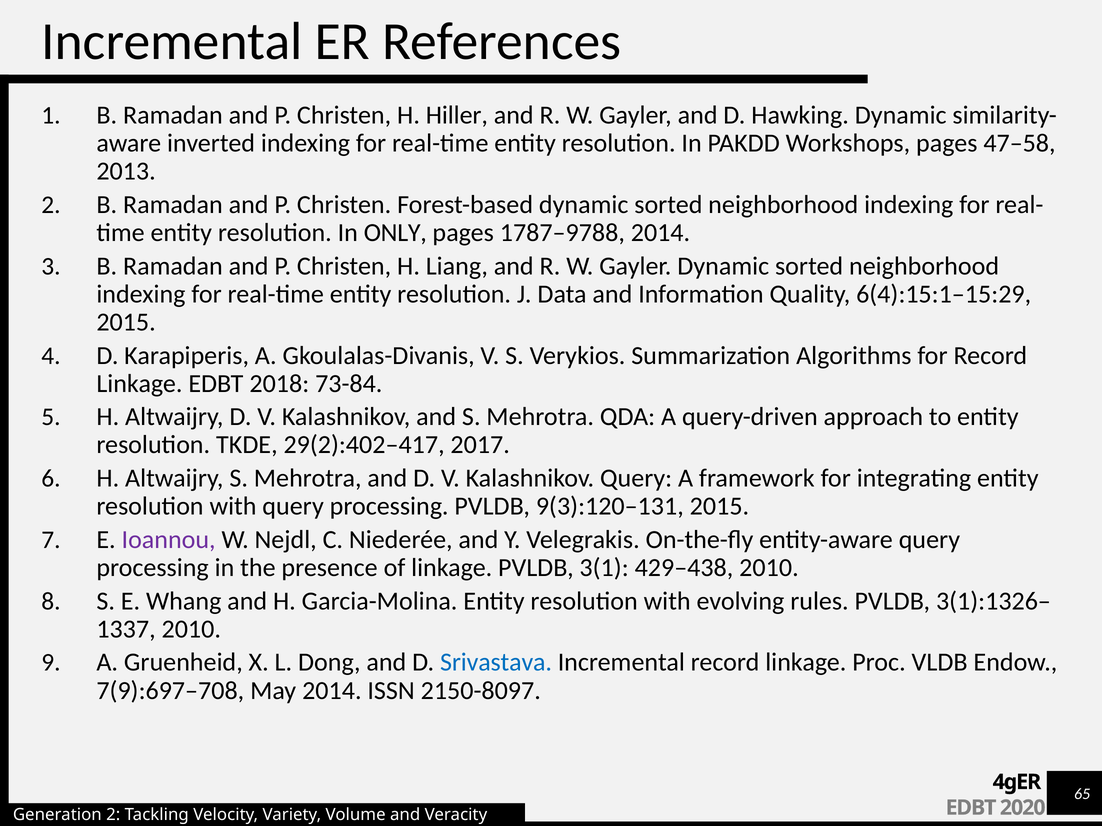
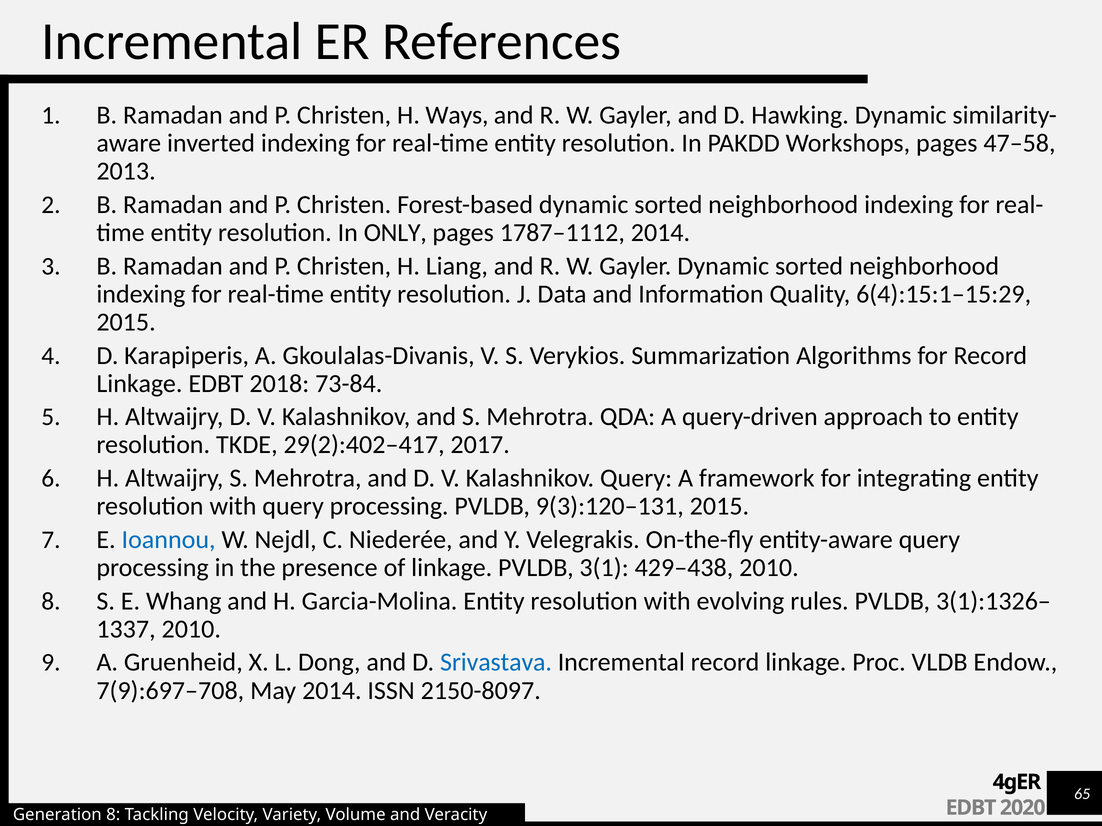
Hiller: Hiller -> Ways (457, 115)
1787–9788: 1787–9788 -> 1787–1112 (562, 233)
Ioannou colour: purple -> blue (169, 540)
Generation 2: 2 -> 8 (113, 815)
